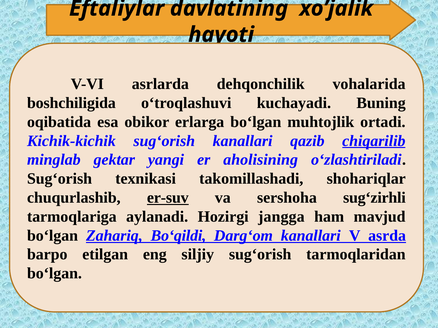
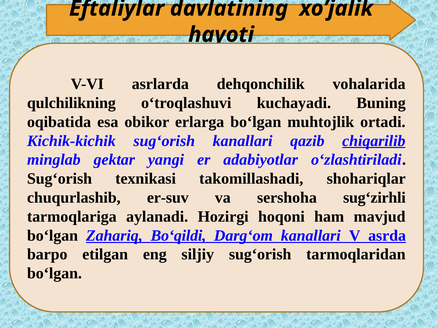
boshchiligida: boshchiligida -> qulchilikning (71, 103)
aholisining: aholisining -> adabiyotlar (261, 160)
er-suv underline: present -> none (168, 198)
jangga: jangga -> hoqoni (281, 217)
